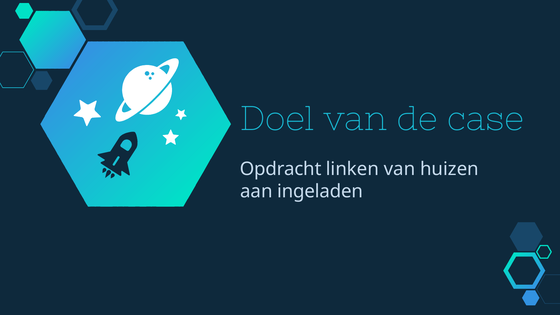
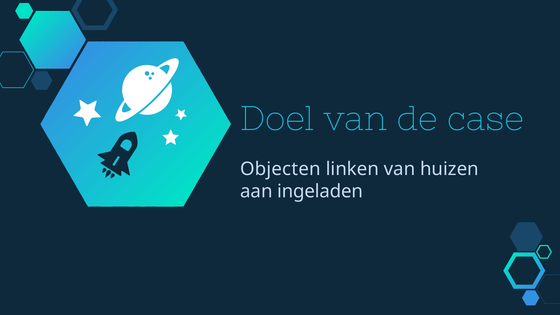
Opdracht: Opdracht -> Objecten (280, 169)
